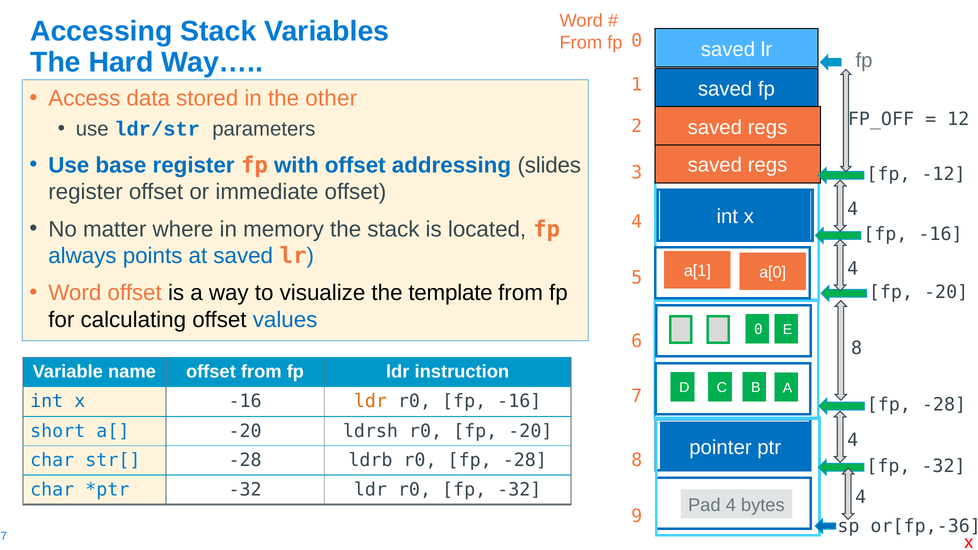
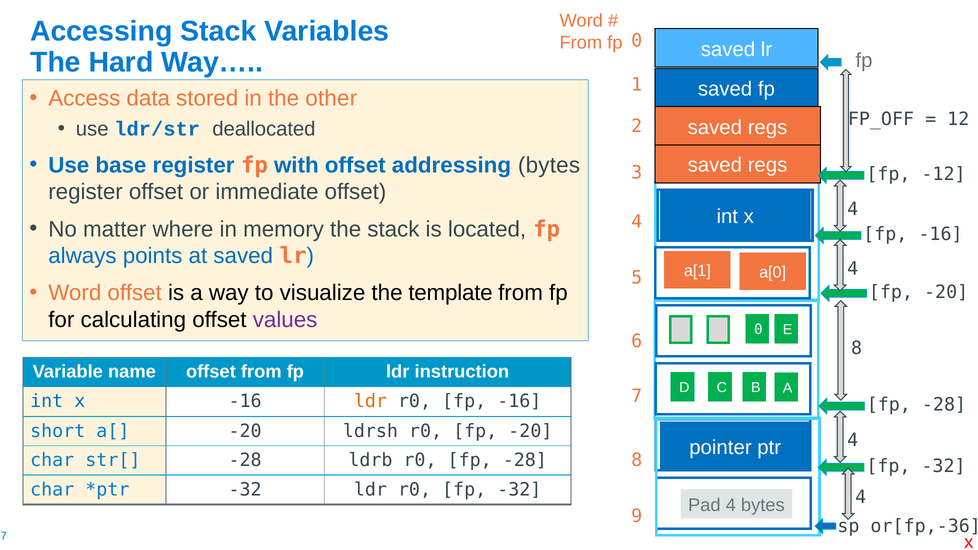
parameters: parameters -> deallocated (264, 129)
addressing slides: slides -> bytes (549, 165)
values colour: blue -> purple (285, 320)
